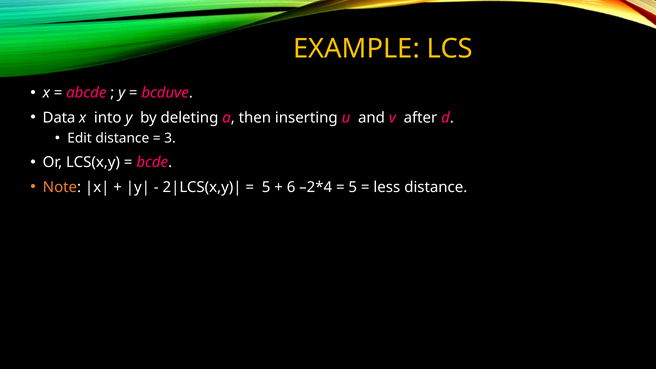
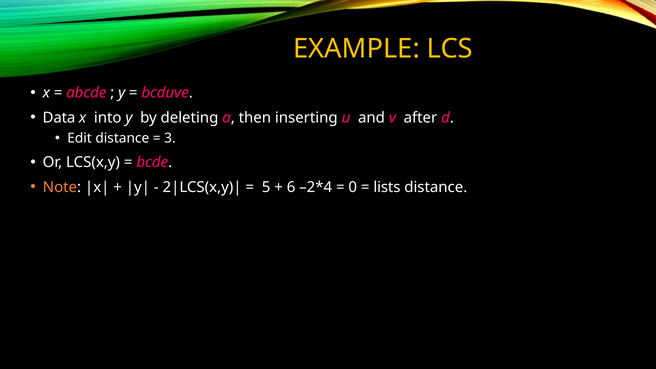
5: 5 -> 0 (353, 187)
less: less -> lists (387, 187)
